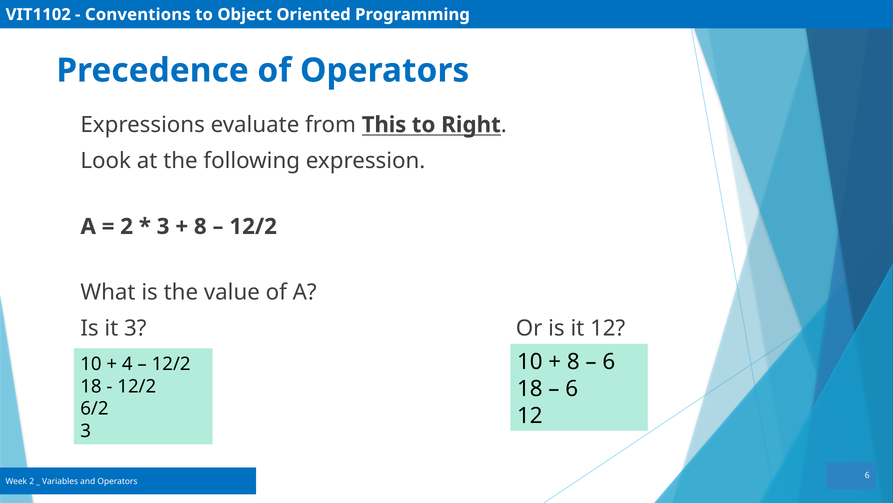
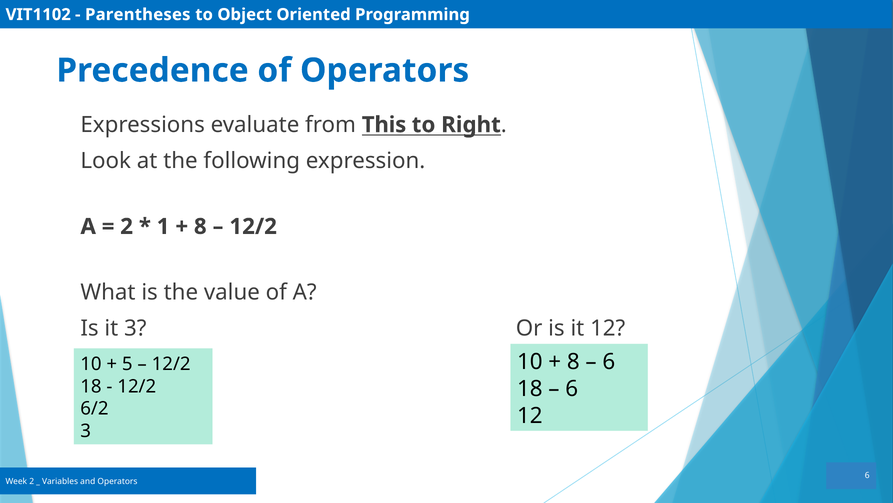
Conventions: Conventions -> Parentheses (138, 15)
3: 3 -> 1 (163, 226)
4: 4 -> 5 (127, 364)
